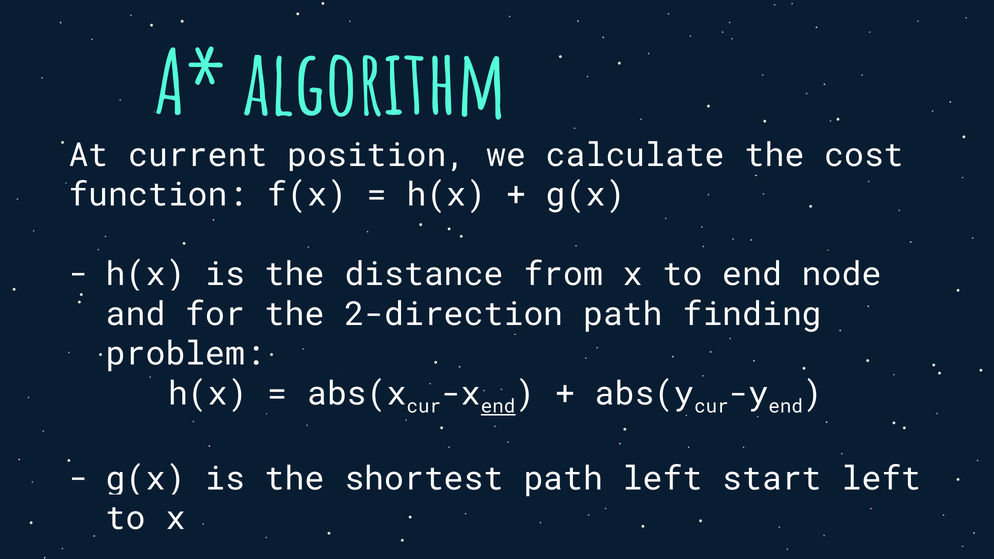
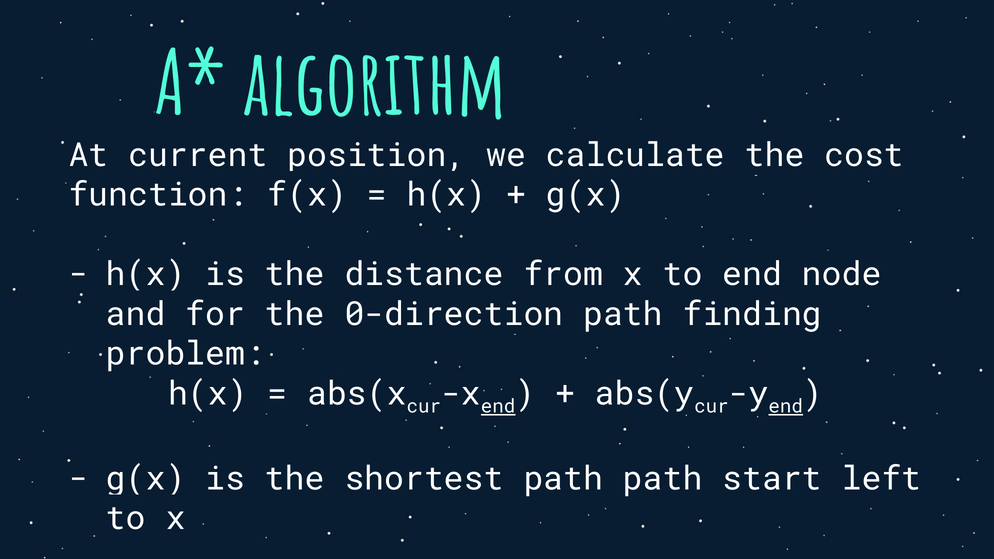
2-direction: 2-direction -> 0-direction (454, 314)
end underline: none -> present (786, 407)
path left: left -> path (663, 479)
